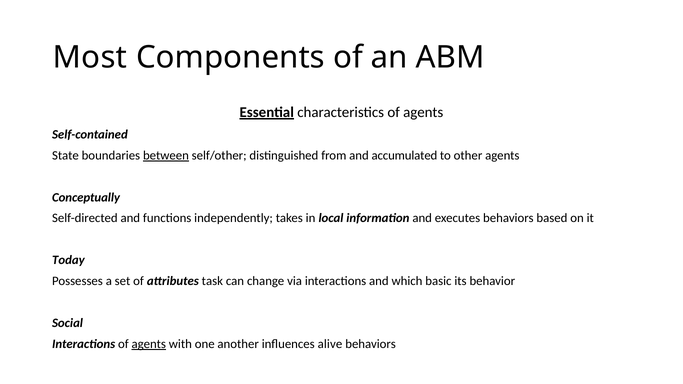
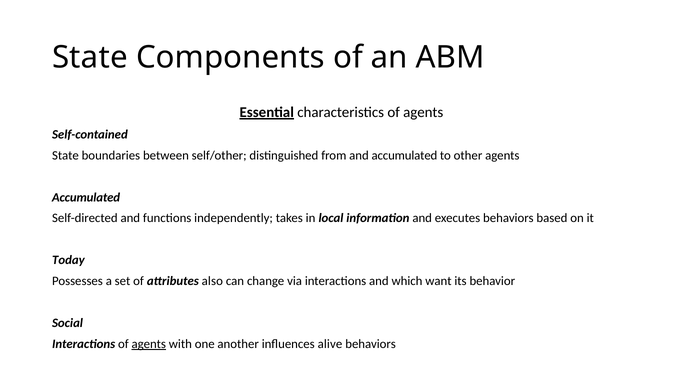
Most: Most -> State (90, 57)
between underline: present -> none (166, 156)
Conceptually: Conceptually -> Accumulated (86, 197)
task: task -> also (212, 281)
basic: basic -> want (438, 281)
